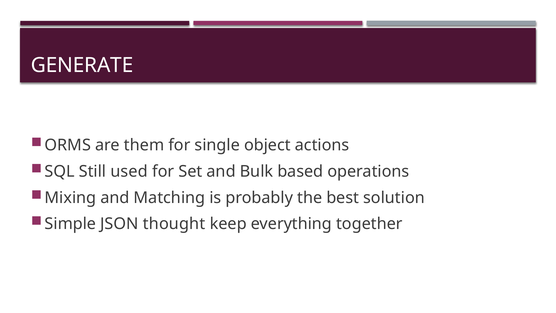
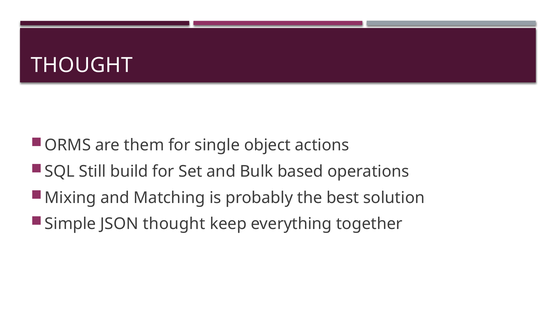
GENERATE: GENERATE -> THOUGHT (82, 65)
used: used -> build (129, 171)
